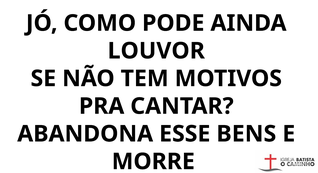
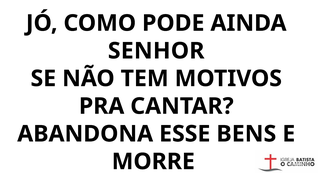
LOUVOR: LOUVOR -> SENHOR (156, 51)
